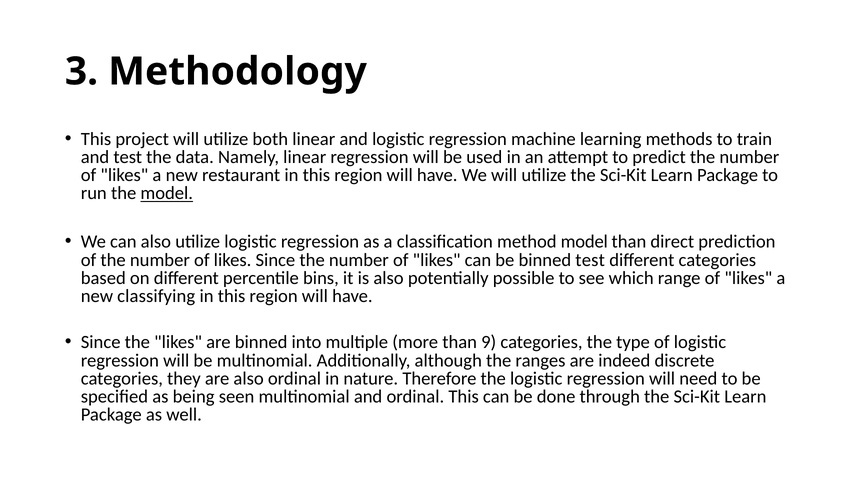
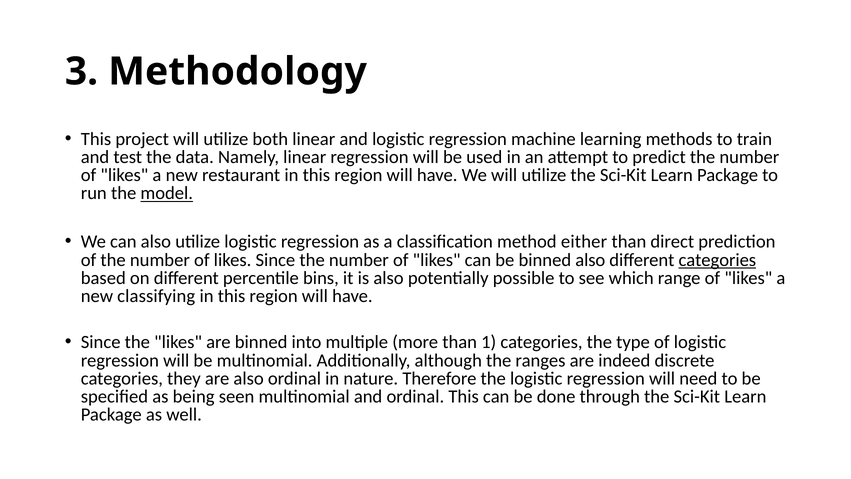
method model: model -> either (584, 242)
binned test: test -> also (590, 260)
categories underline: none -> present (717, 260)
9: 9 -> 1 (489, 342)
